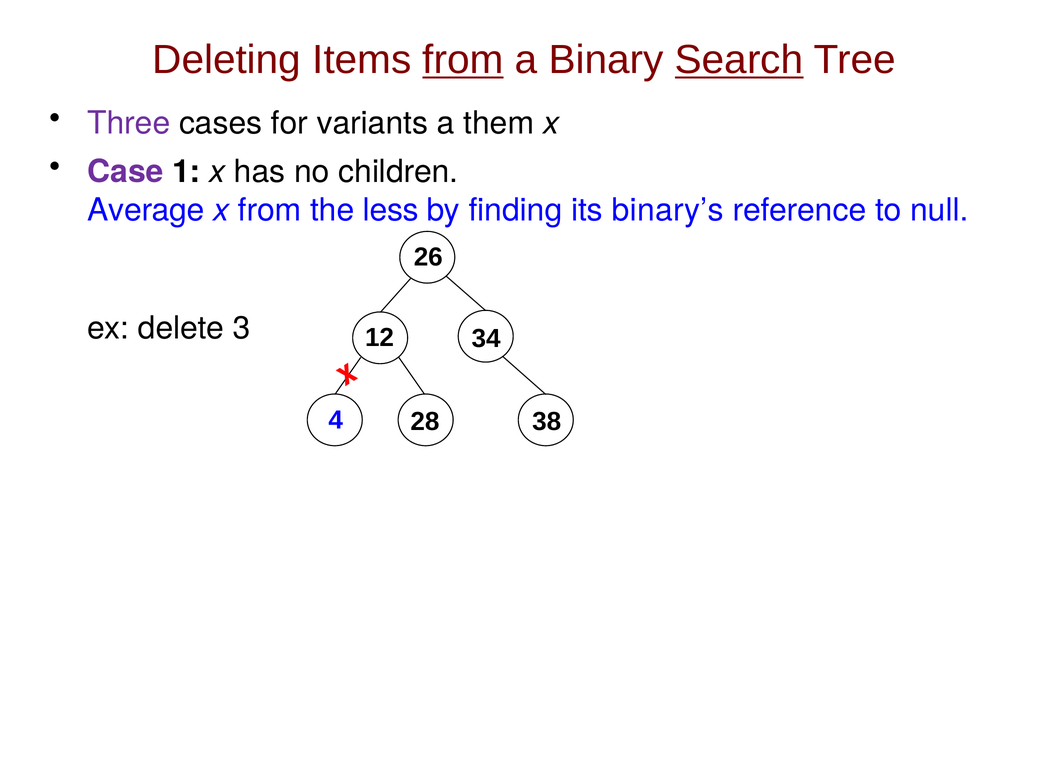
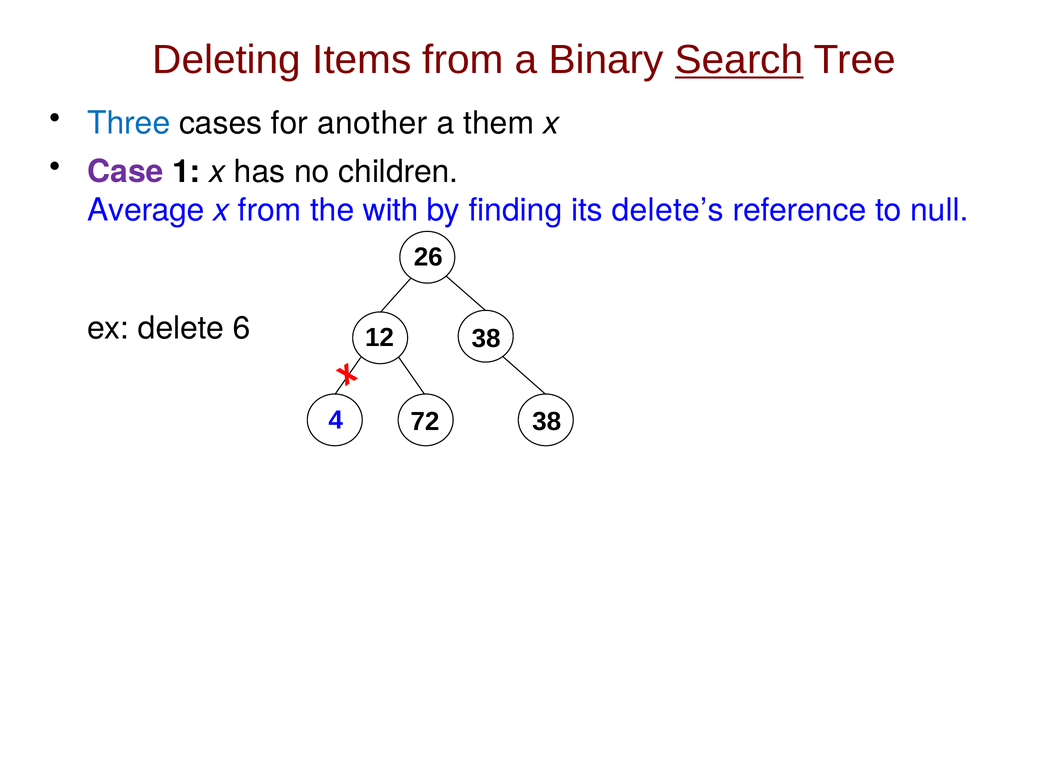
from underline: present -> none (463, 60)
Three colour: purple -> blue (129, 123)
variants: variants -> another (372, 123)
less: less -> with (391, 210)
binary’s: binary’s -> delete’s (668, 210)
3: 3 -> 6 (242, 328)
12 34: 34 -> 38 (486, 338)
28: 28 -> 72 (425, 421)
